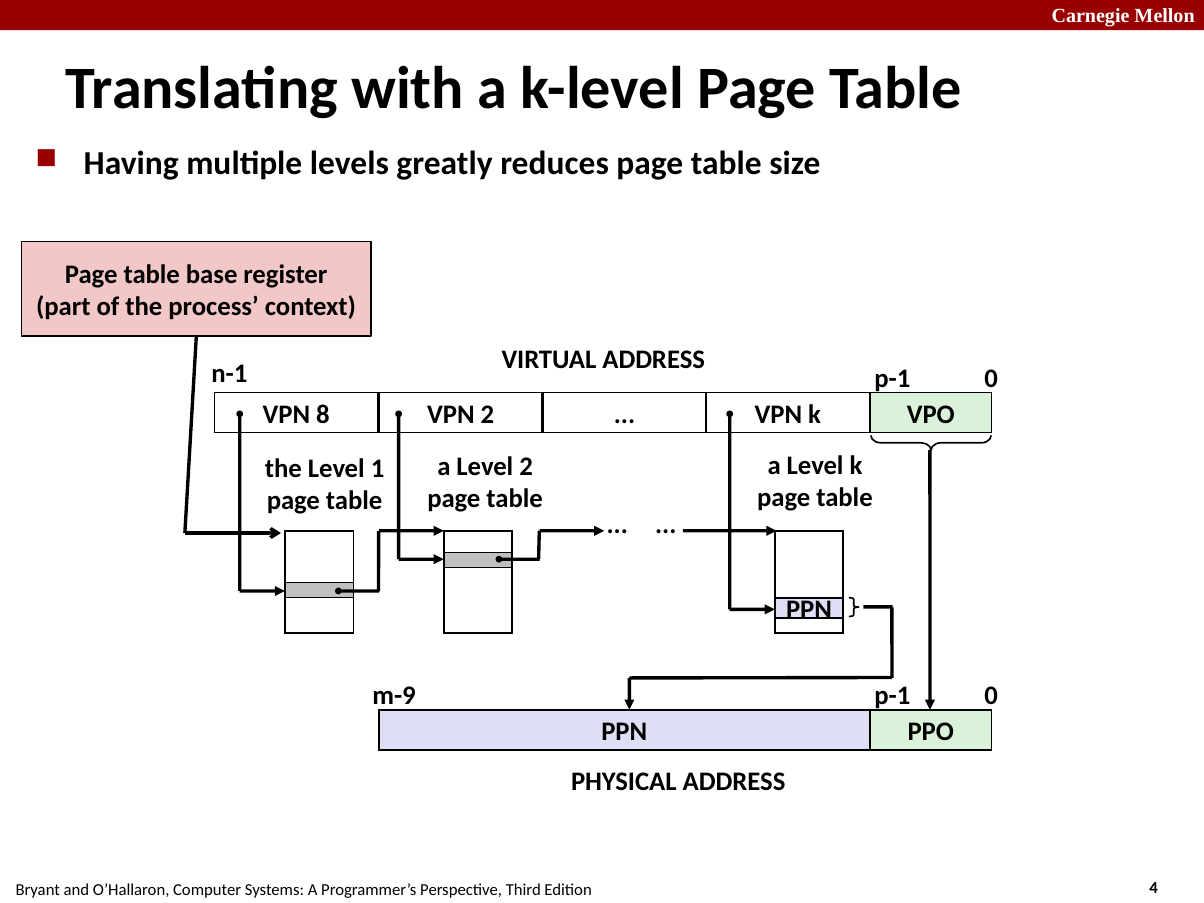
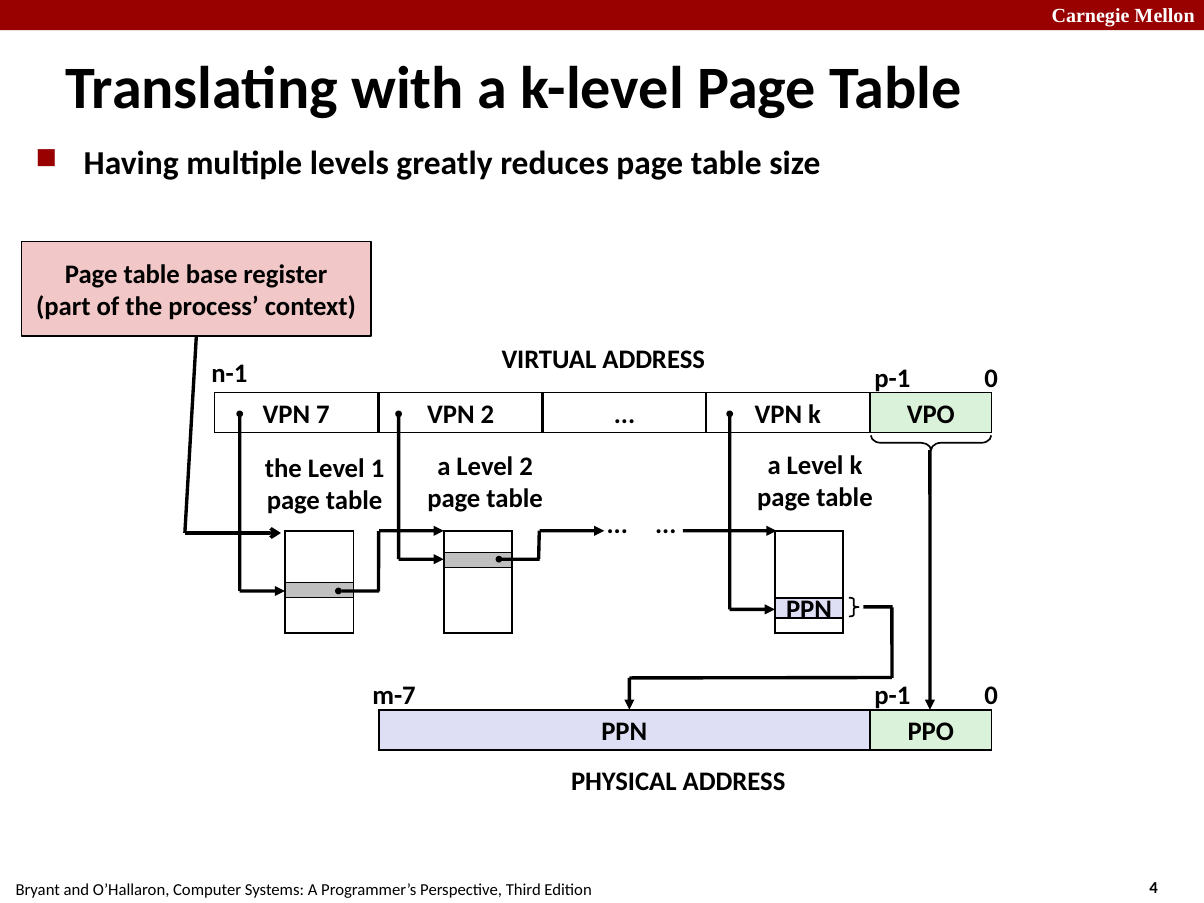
8: 8 -> 7 (323, 414)
m-9: m-9 -> m-7 (394, 695)
